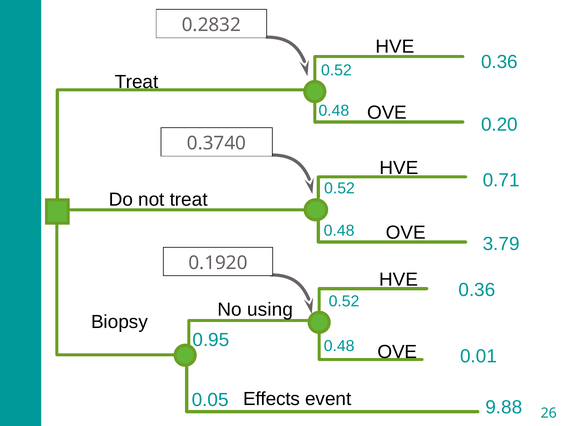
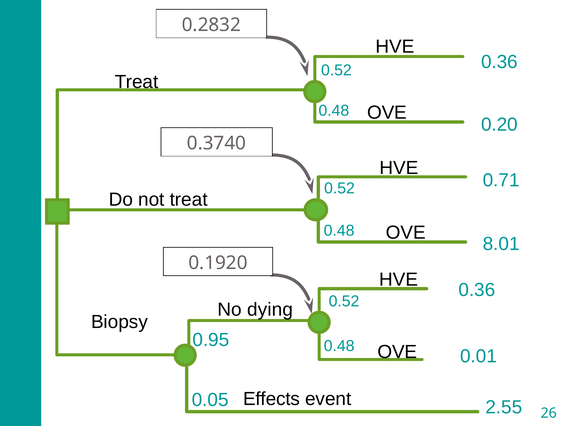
3.79: 3.79 -> 8.01 (501, 244)
using: using -> dying (270, 310)
9.88: 9.88 -> 2.55 (504, 407)
